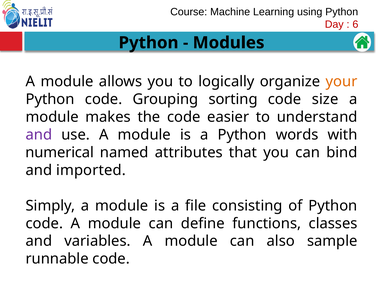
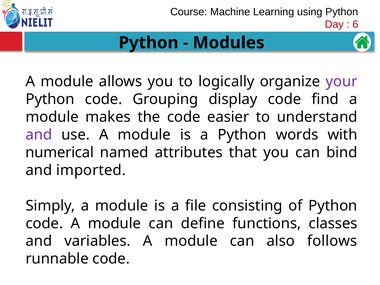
your colour: orange -> purple (342, 81)
sorting: sorting -> display (233, 99)
size: size -> find (325, 99)
sample: sample -> follows (332, 241)
